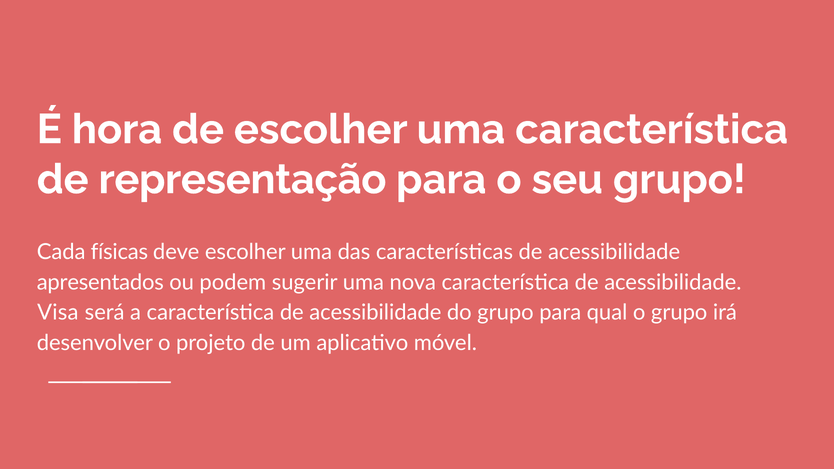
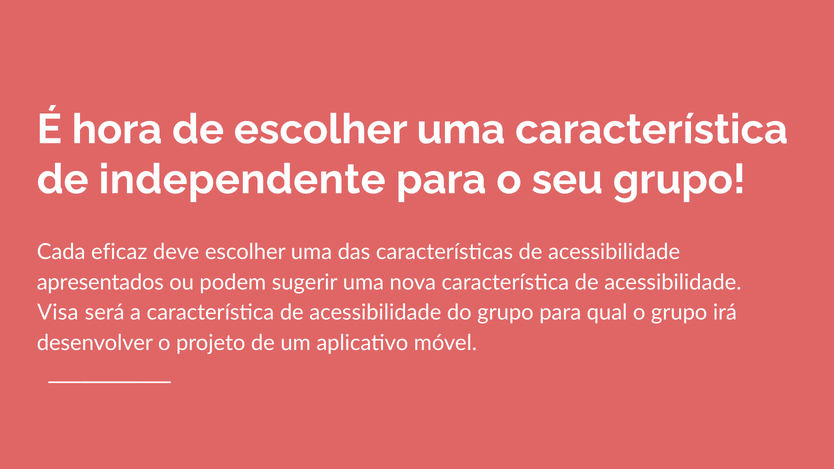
representação: representação -> independente (242, 180)
físicas: físicas -> eficaz (119, 252)
